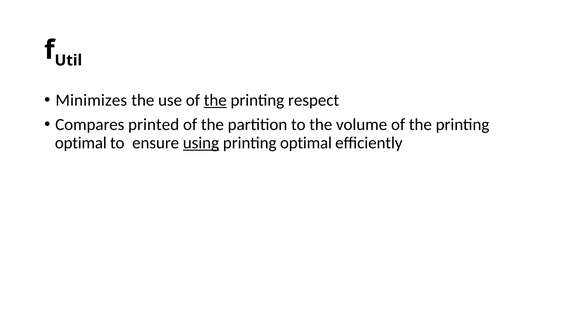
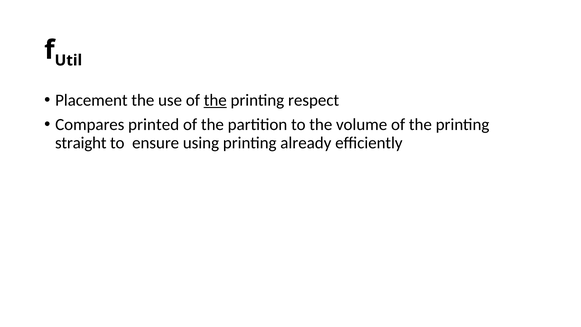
Minimizes: Minimizes -> Placement (91, 100)
optimal: optimal -> straight (81, 143)
using underline: present -> none (201, 143)
optimal: optimal -> already (306, 143)
